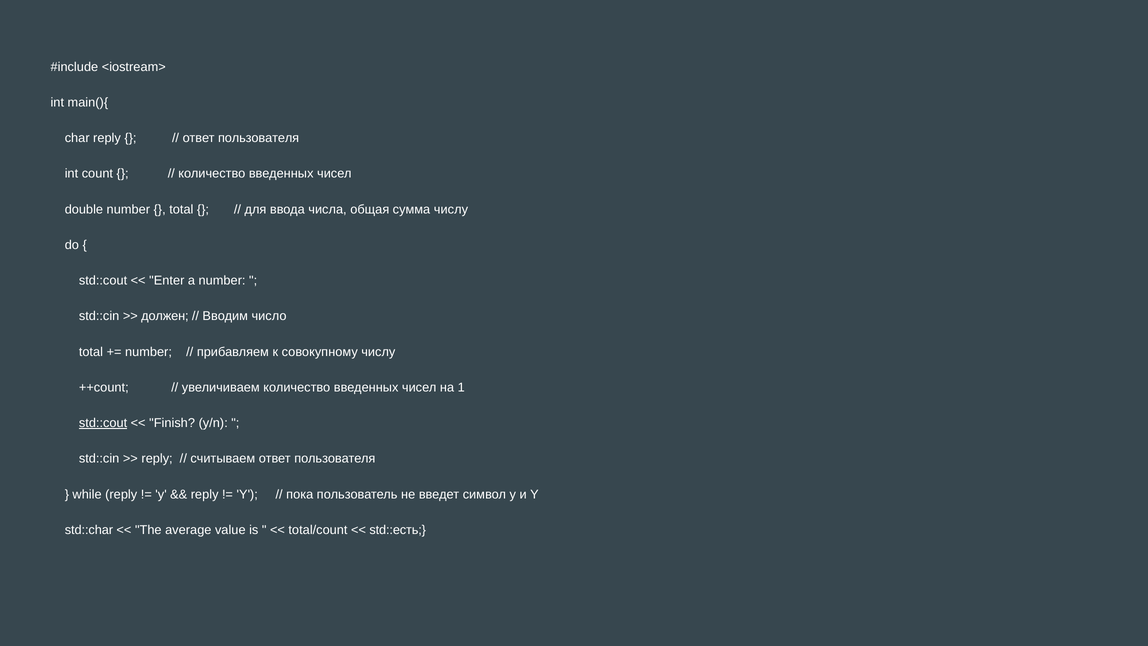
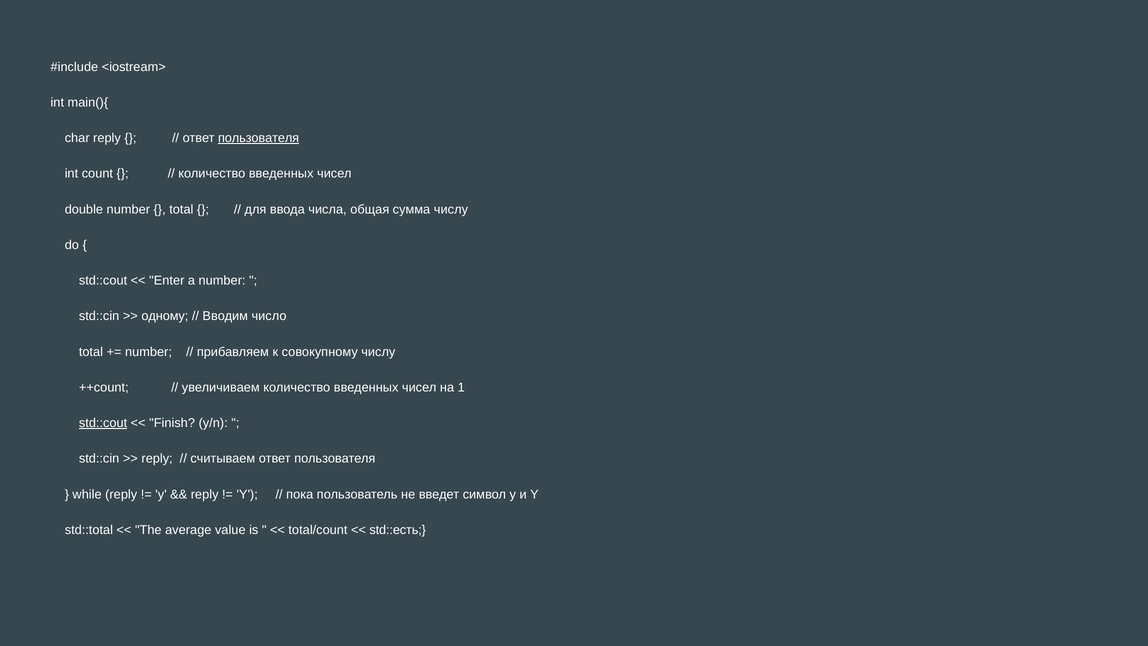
пользователя underline: none -> present (259, 138)
должен: должен -> одному (165, 316)
std::char: std::char -> std::total (89, 530)
